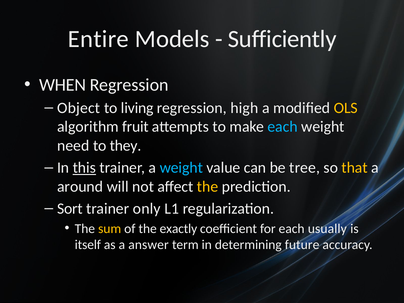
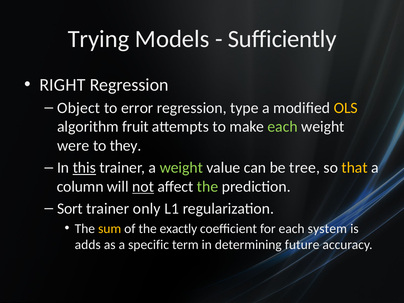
Entire: Entire -> Trying (99, 39)
WHEN: WHEN -> RIGHT (62, 85)
living: living -> error (137, 108)
high: high -> type (244, 108)
each colour: light blue -> light green (283, 127)
need: need -> were (73, 146)
weight colour: light blue -> light green (181, 168)
around: around -> column (80, 187)
not underline: none -> present (143, 187)
the colour: yellow -> light green (208, 187)
usually: usually -> system (327, 229)
itself: itself -> adds (88, 245)
answer: answer -> specific (149, 245)
